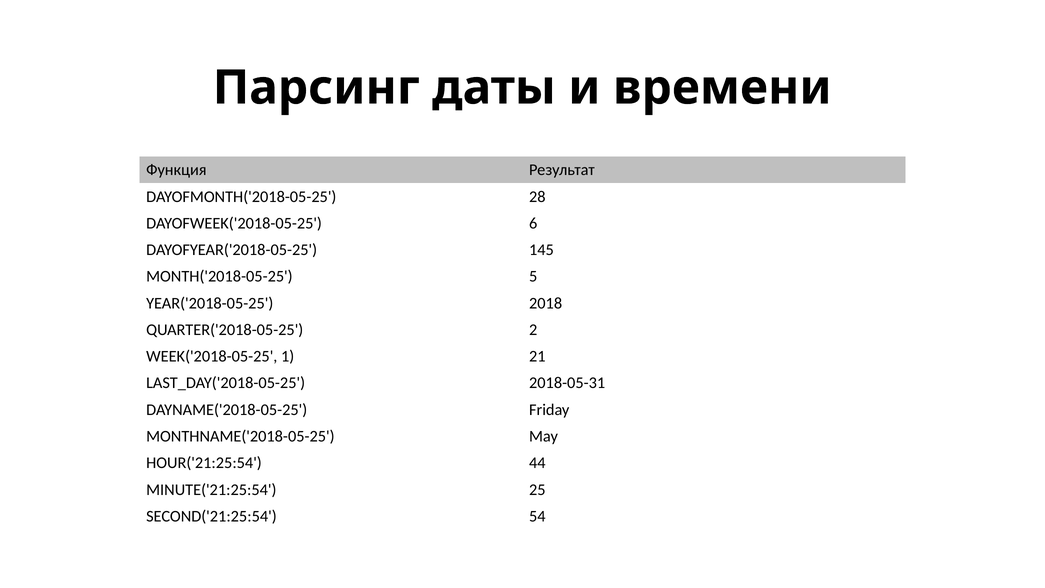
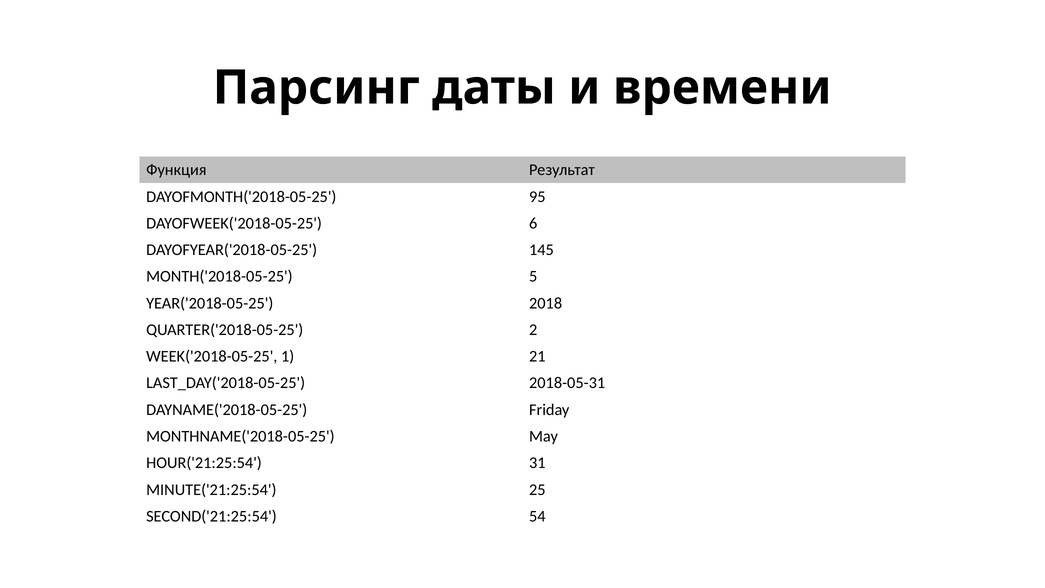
28: 28 -> 95 (537, 197)
44: 44 -> 31 (537, 463)
